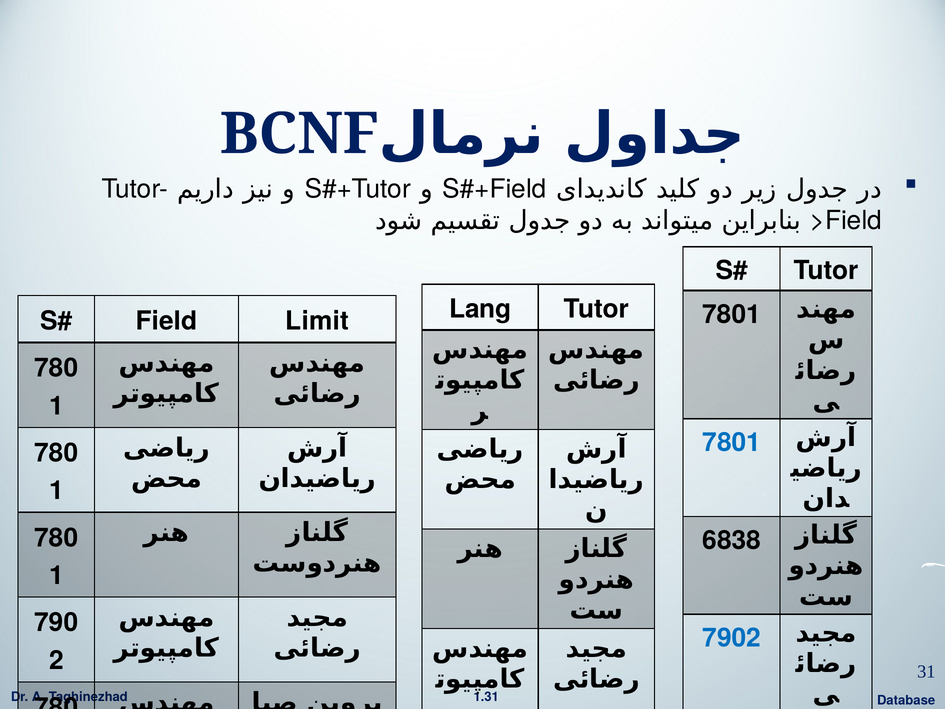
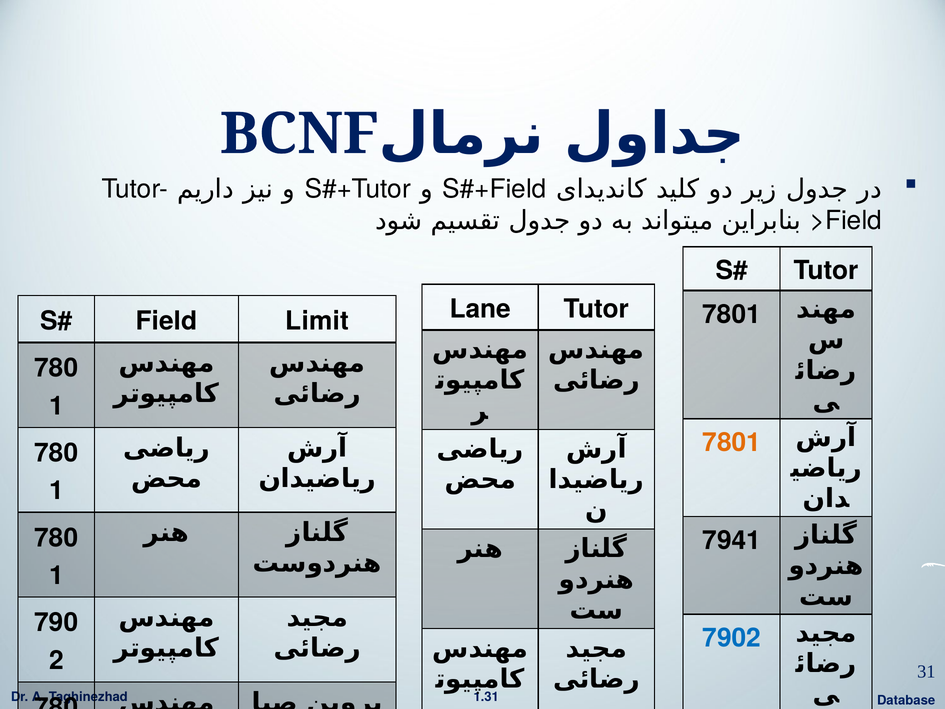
Lang: Lang -> Lane (480, 309)
7801 colour: blue -> orange (732, 443)
6838: 6838 -> 7941 (732, 540)
